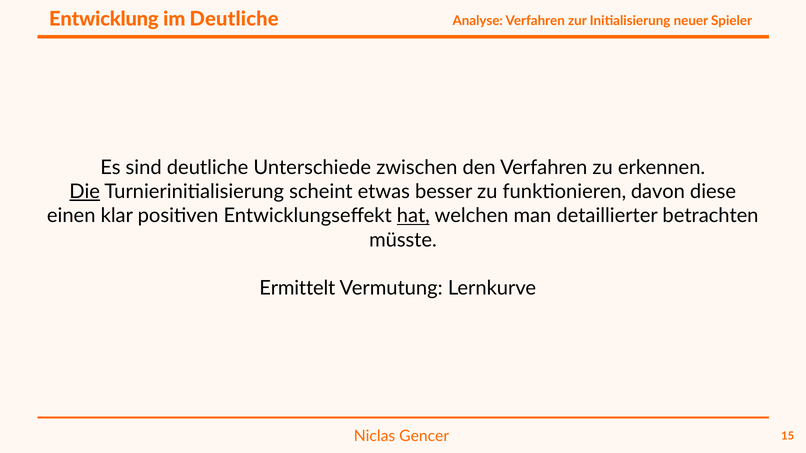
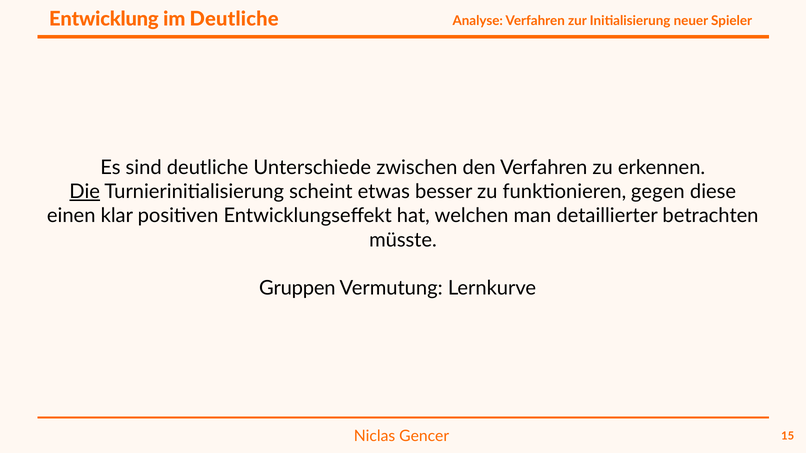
davon: davon -> gegen (658, 192)
hat underline: present -> none (413, 216)
Ermittelt: Ermittelt -> Gruppen (297, 289)
